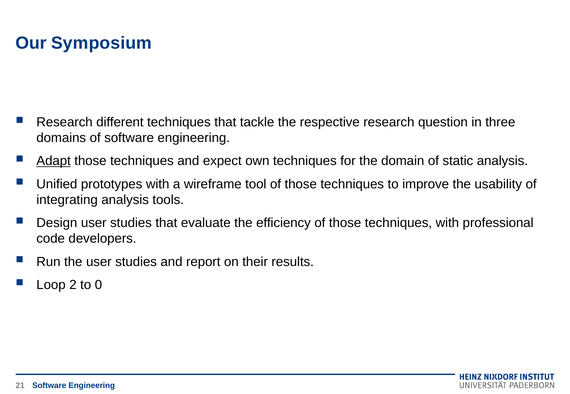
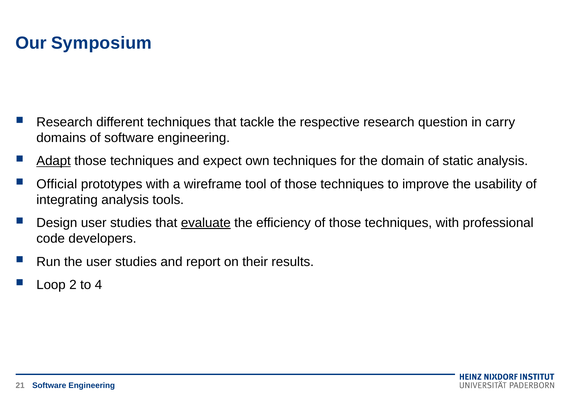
three: three -> carry (500, 122)
Unified: Unified -> Official (57, 184)
evaluate underline: none -> present (206, 223)
0: 0 -> 4 (98, 285)
